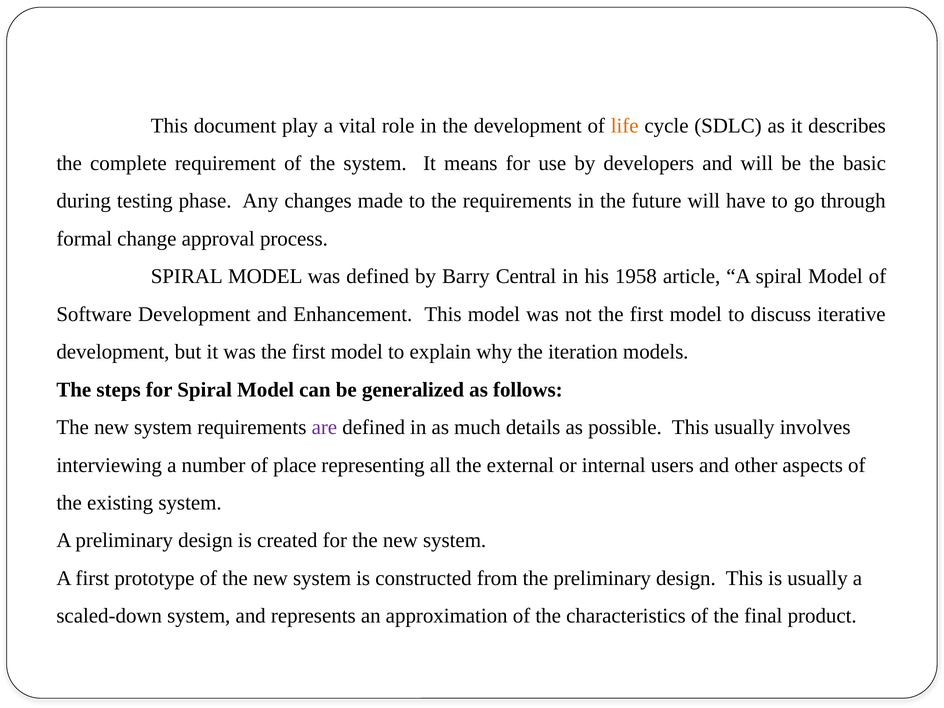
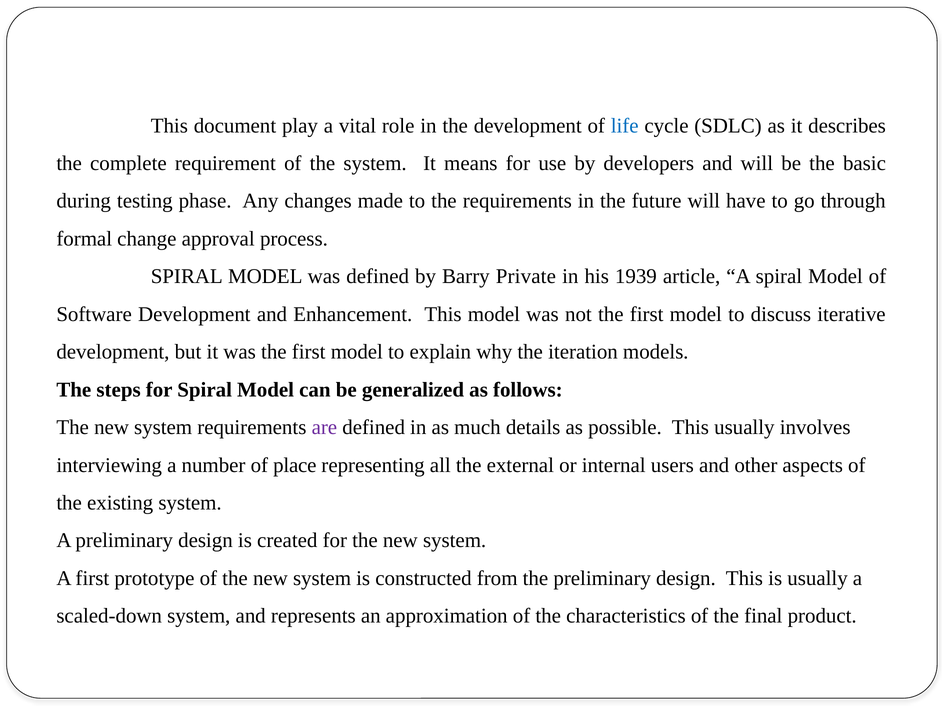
life colour: orange -> blue (625, 126)
Central: Central -> Private (526, 277)
1958: 1958 -> 1939 (636, 277)
